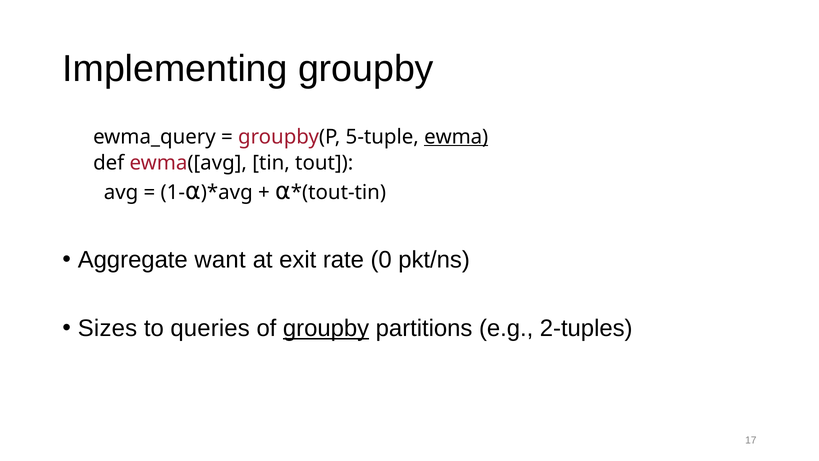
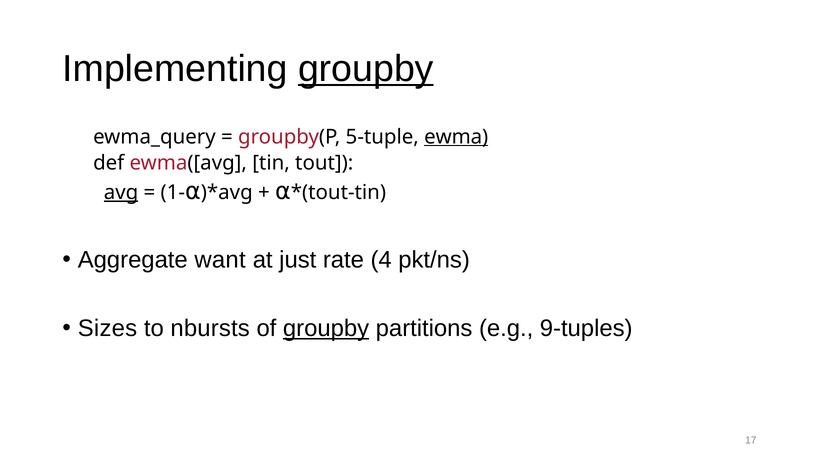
groupby underline: none -> present (366, 69)
avg underline: none -> present (121, 192)
exit: exit -> just (298, 260)
0: 0 -> 4 (381, 260)
queries: queries -> nbursts (210, 328)
2-tuples: 2-tuples -> 9-tuples (586, 328)
